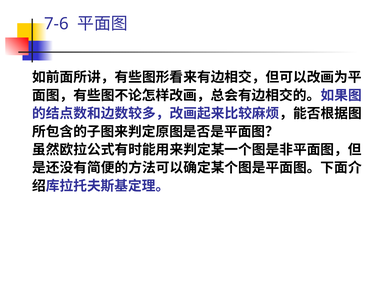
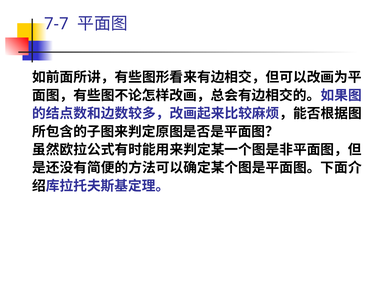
7-6: 7-6 -> 7-7 (56, 24)
